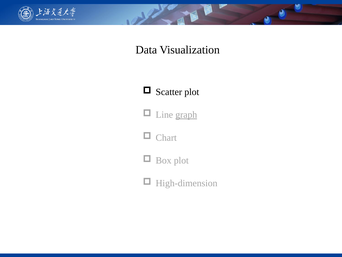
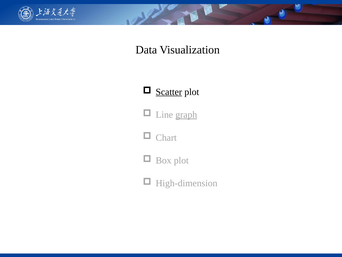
Scatter underline: none -> present (169, 92)
